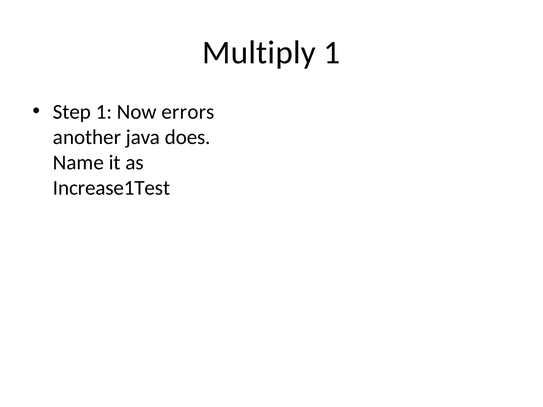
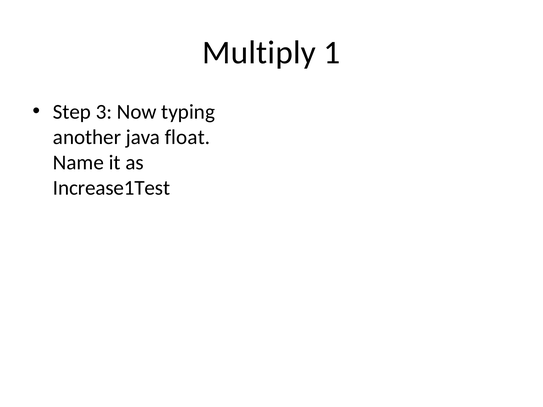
Step 1: 1 -> 3 (104, 112)
errors: errors -> typing (188, 112)
does: does -> float (187, 137)
